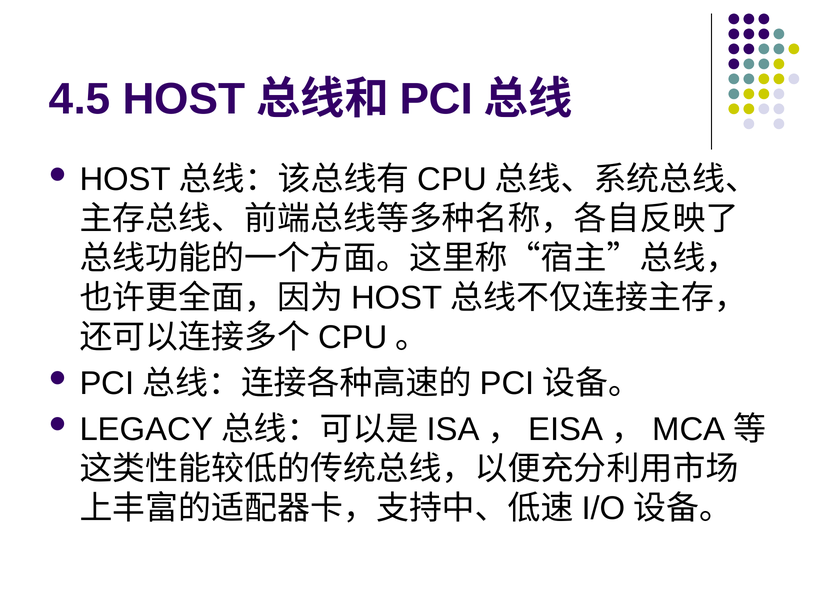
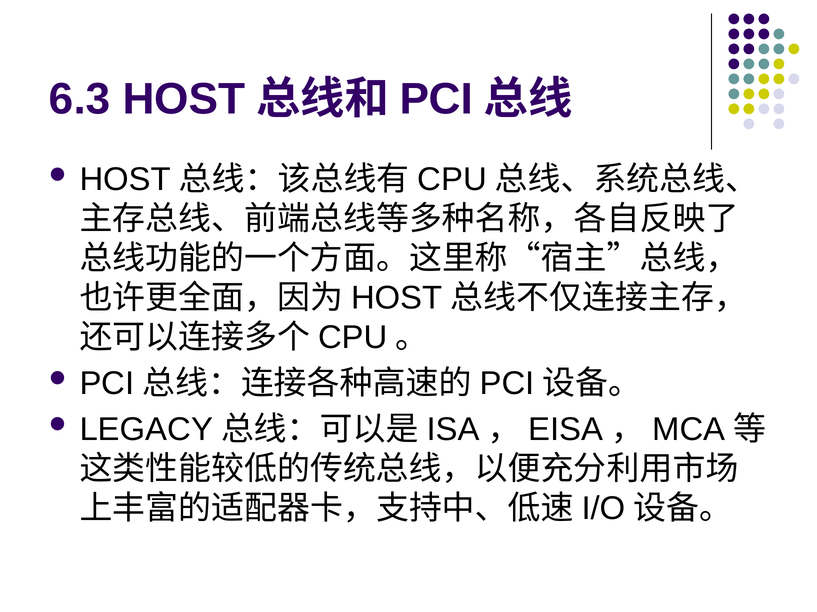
4.5: 4.5 -> 6.3 (80, 99)
